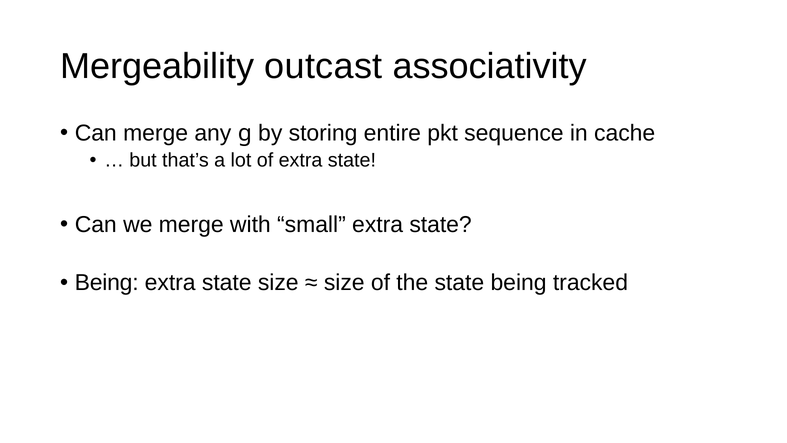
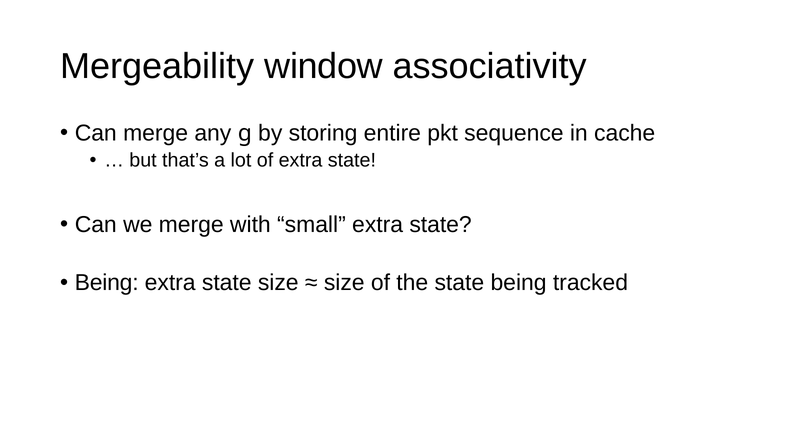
outcast: outcast -> window (324, 66)
